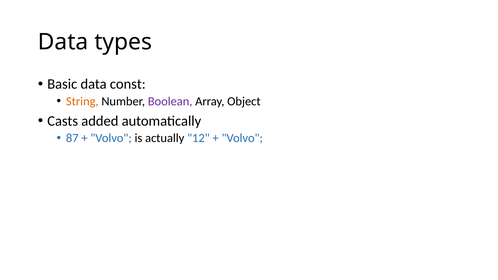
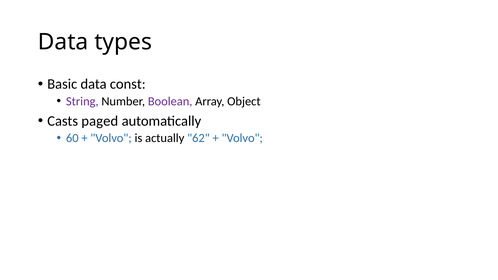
String colour: orange -> purple (82, 101)
added: added -> paged (100, 121)
87: 87 -> 60 (72, 138)
12: 12 -> 62 (198, 138)
